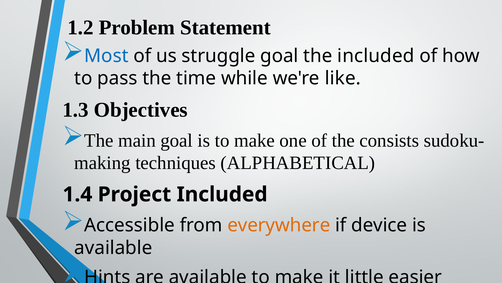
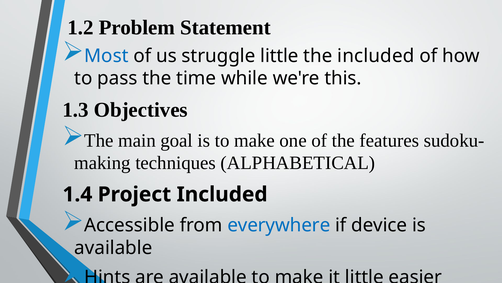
struggle goal: goal -> little (279, 56)
like: like -> this (343, 78)
consists: consists -> features (389, 140)
everywhere colour: orange -> blue (279, 225)
